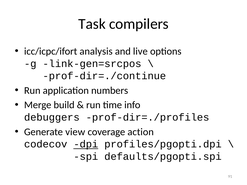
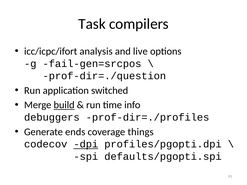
link-gen=srcpos: link-gen=srcpos -> fail-gen=srcpos (92, 64)
prof-dir=./continue: prof-dir=./continue -> prof-dir=./question (104, 76)
numbers: numbers -> switched (110, 91)
build underline: none -> present (64, 105)
view: view -> ends (75, 132)
action: action -> things (141, 132)
